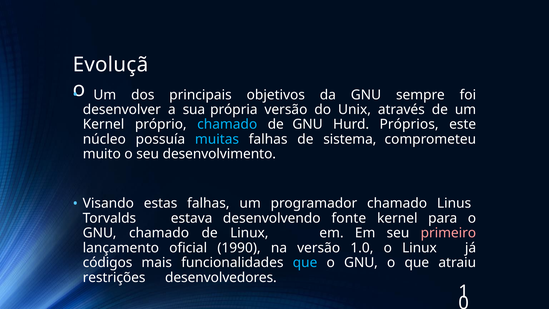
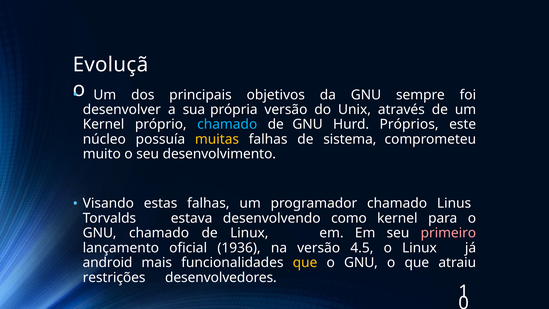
muitas colour: light blue -> yellow (217, 139)
fonte: fonte -> como (349, 218)
1990: 1990 -> 1936 (239, 248)
1.0: 1.0 -> 4.5 (362, 248)
códigos: códigos -> android (108, 263)
que colour: light blue -> yellow (305, 263)
